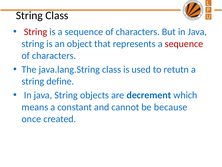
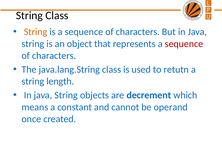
String colour: red -> orange (36, 32)
define: define -> length (60, 81)
because: because -> operand (171, 107)
